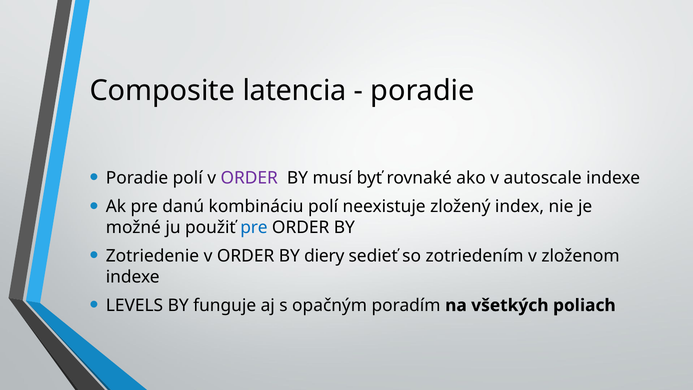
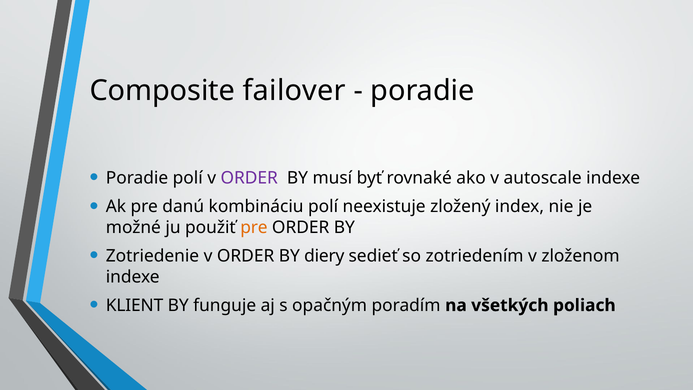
latencia: latencia -> failover (294, 91)
pre colour: blue -> orange (254, 227)
LEVELS: LEVELS -> KLIENT (135, 305)
